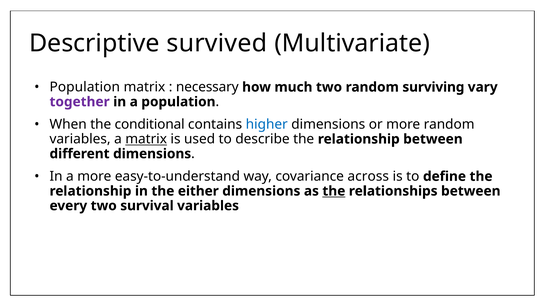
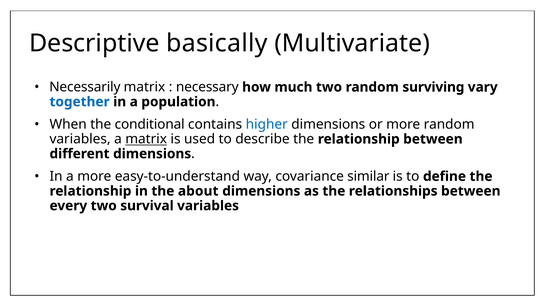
survived: survived -> basically (217, 43)
Population: Population -> Necessarily (85, 87)
together colour: purple -> blue (80, 102)
across: across -> similar (368, 177)
either: either -> about (198, 191)
the underline: present -> none (334, 191)
